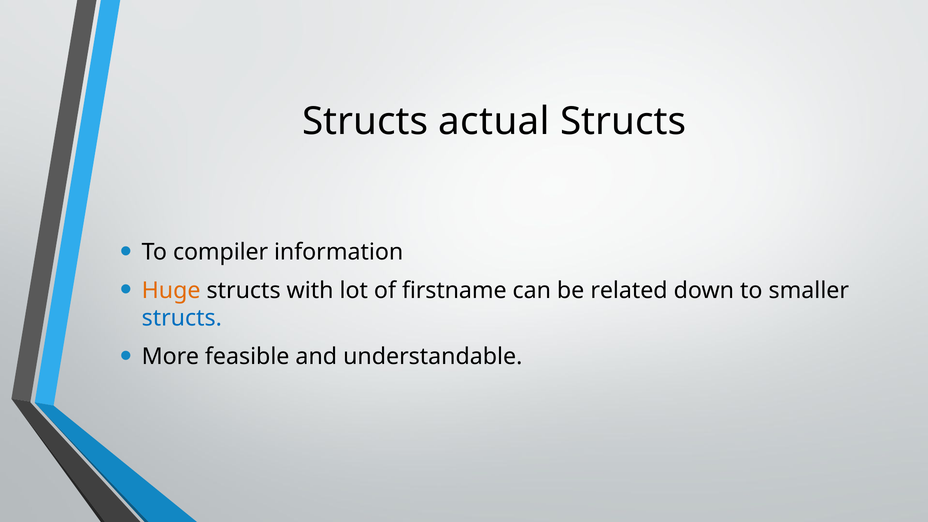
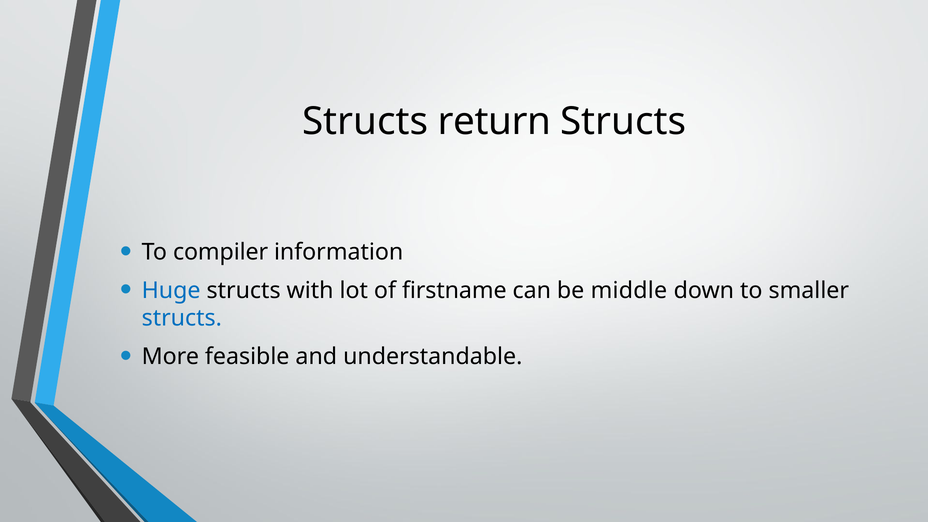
actual: actual -> return (494, 122)
Huge colour: orange -> blue (171, 290)
related: related -> middle (629, 290)
